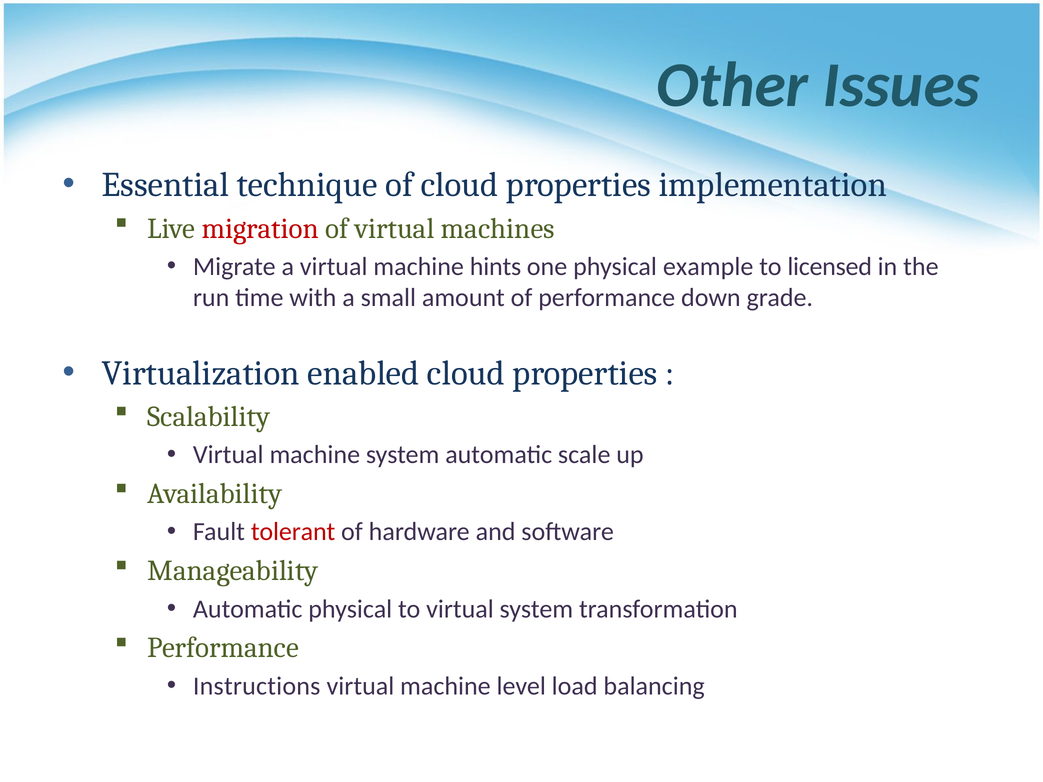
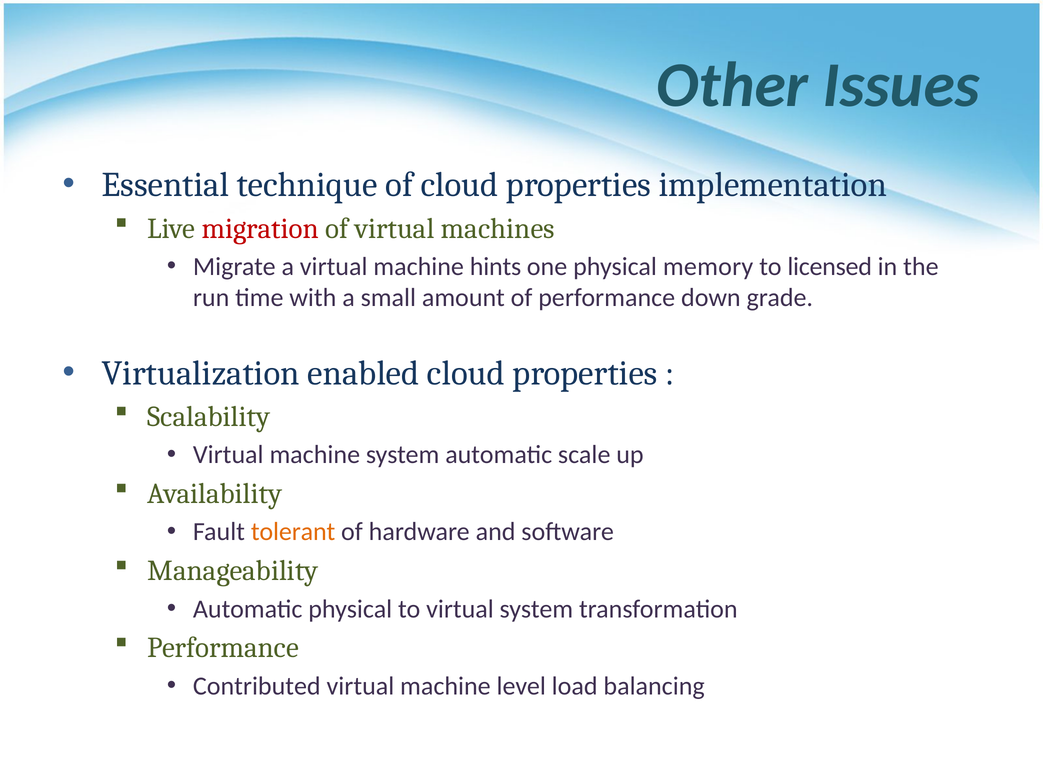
example: example -> memory (708, 267)
tolerant colour: red -> orange (293, 532)
Instructions: Instructions -> Contributed (257, 686)
